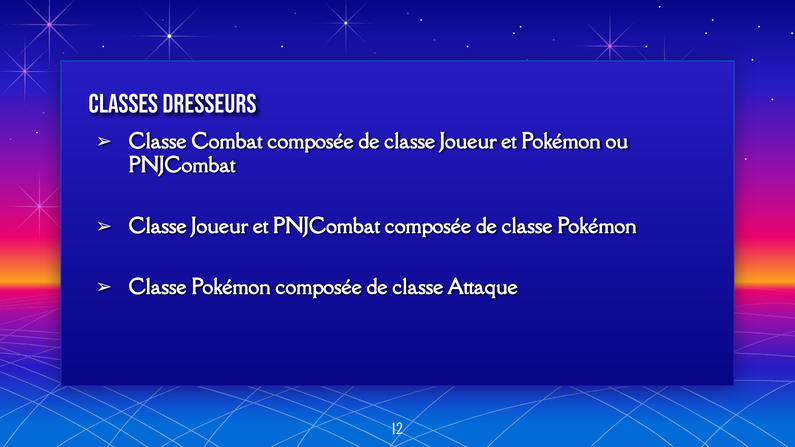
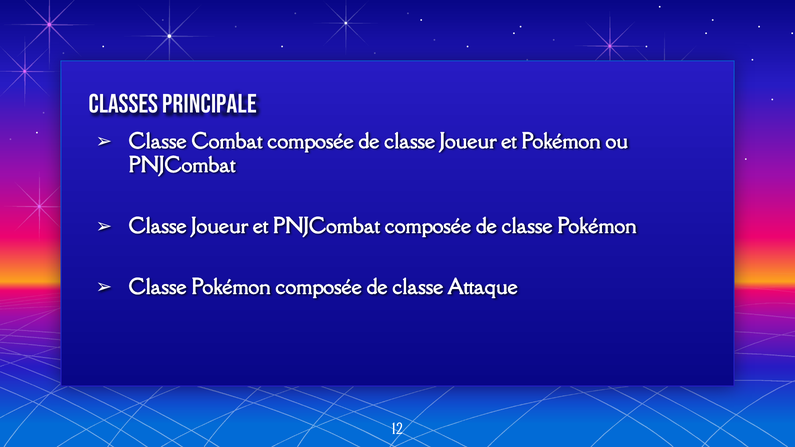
dresseurs: dresseurs -> principale (210, 104)
